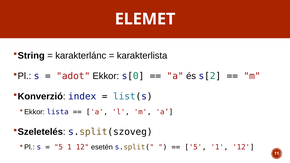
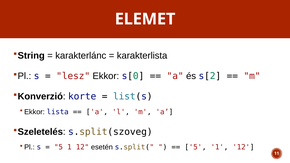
adot: adot -> lesz (73, 76)
index: index -> korte (82, 97)
